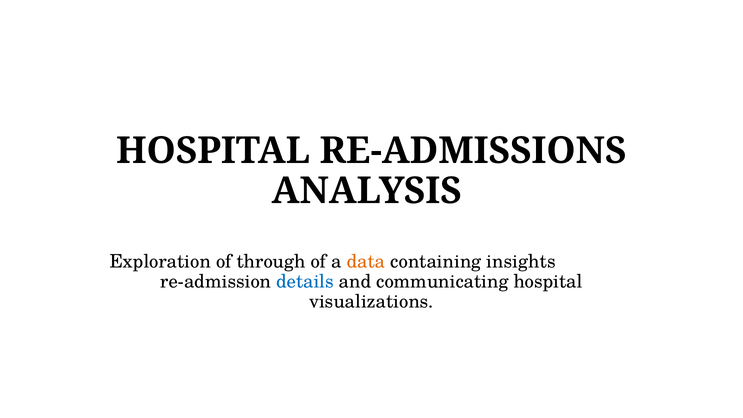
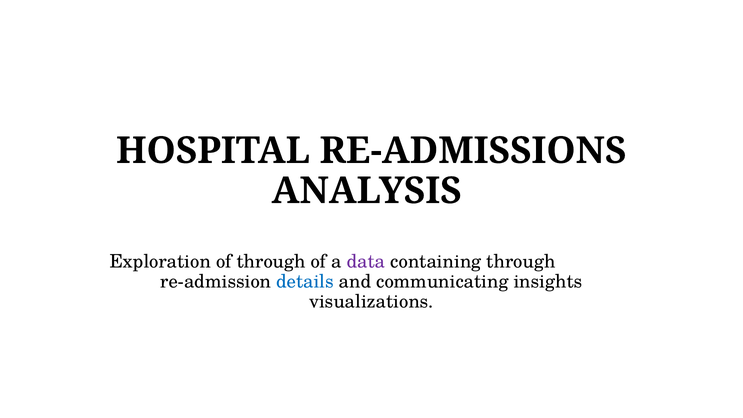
data colour: orange -> purple (366, 261)
containing insights: insights -> through (521, 261)
communicating hospital: hospital -> insights (548, 281)
